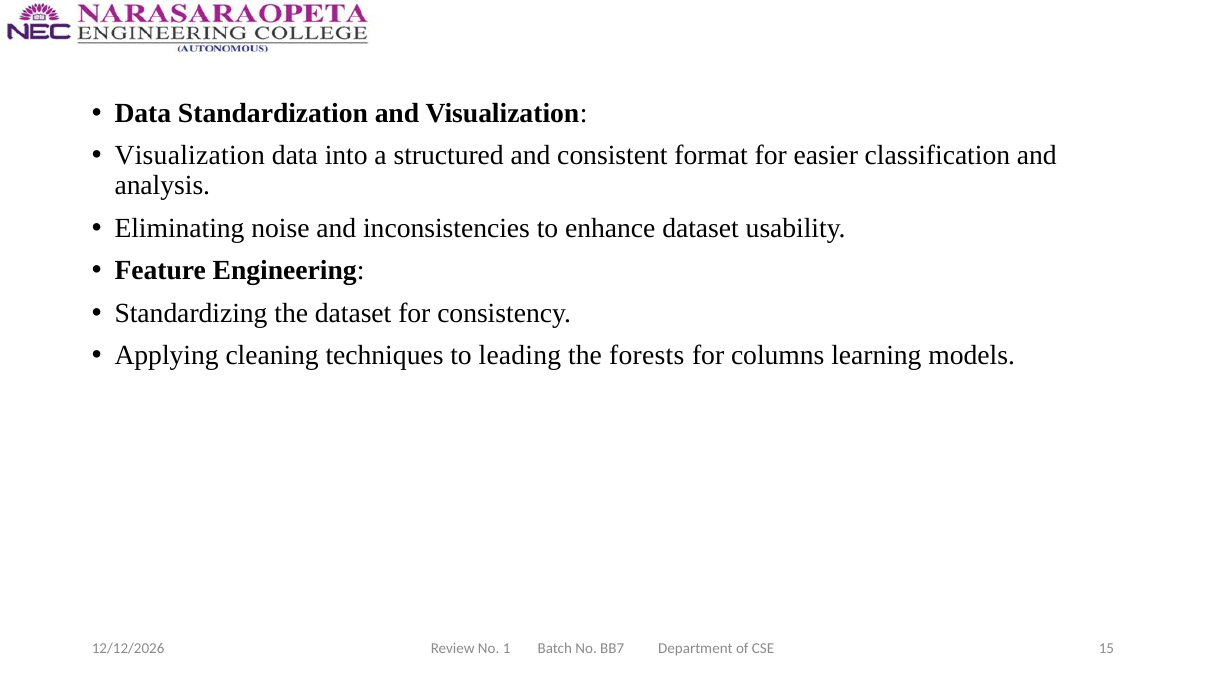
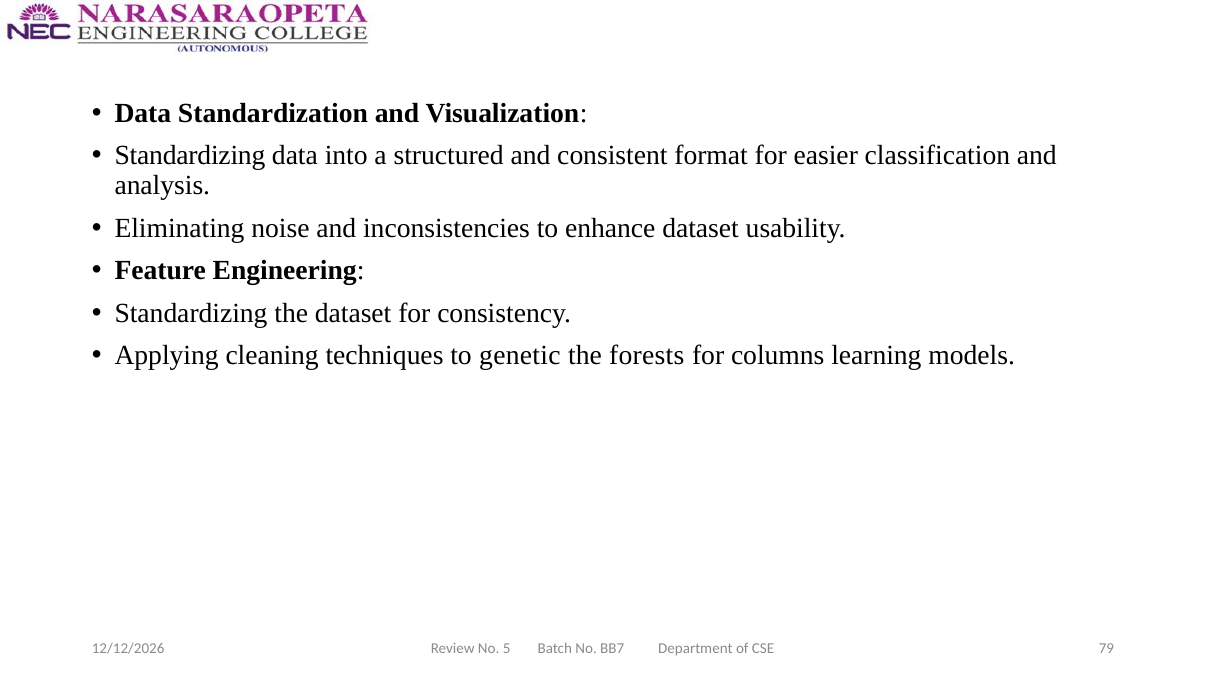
Visualization: Visualization -> Standardizing (190, 156)
leading: leading -> genetic (520, 355)
1: 1 -> 5 (507, 648)
15: 15 -> 79 (1106, 648)
